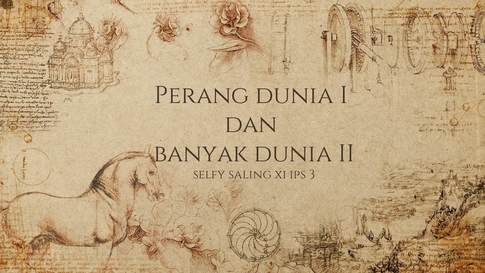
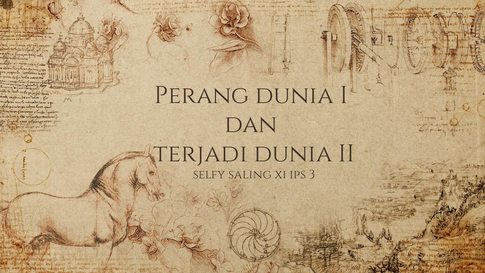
banyak: banyak -> terjadi (201, 153)
